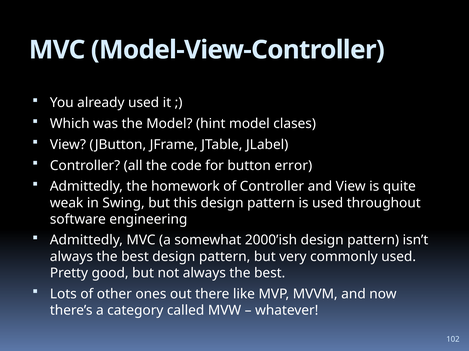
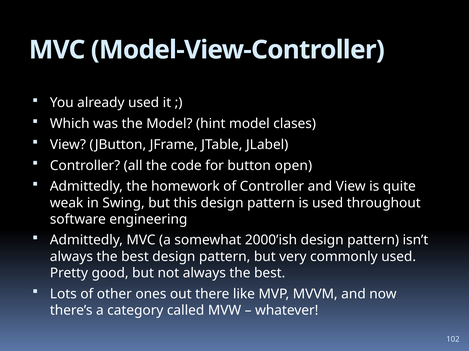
error: error -> open (293, 166)
